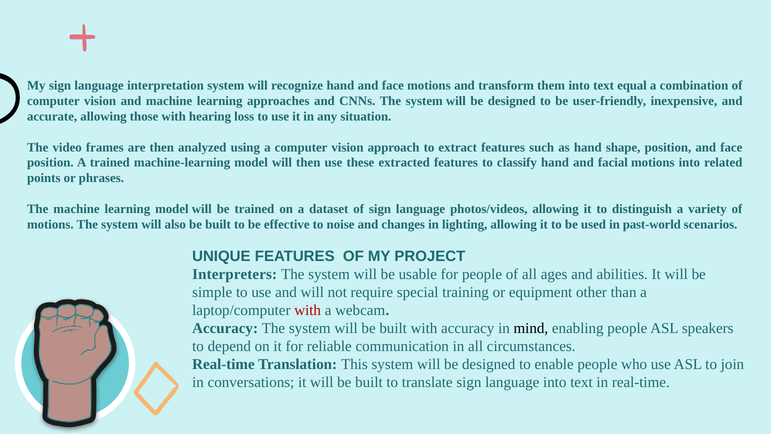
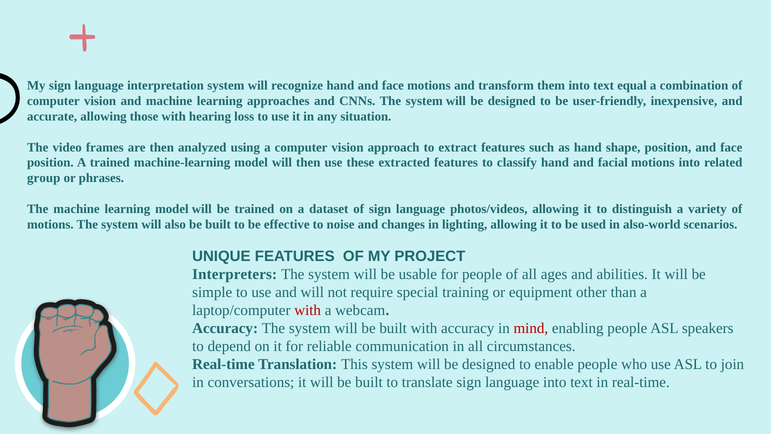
points: points -> group (44, 178)
past-world: past-world -> also-world (652, 224)
mind colour: black -> red (531, 328)
